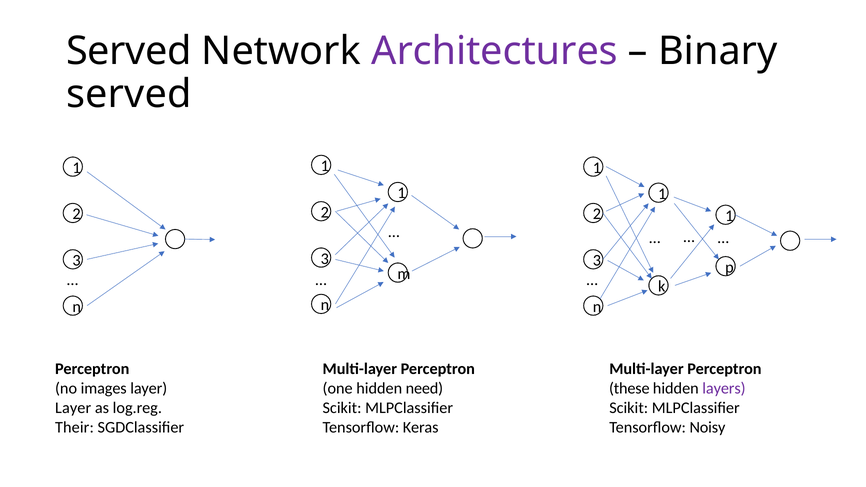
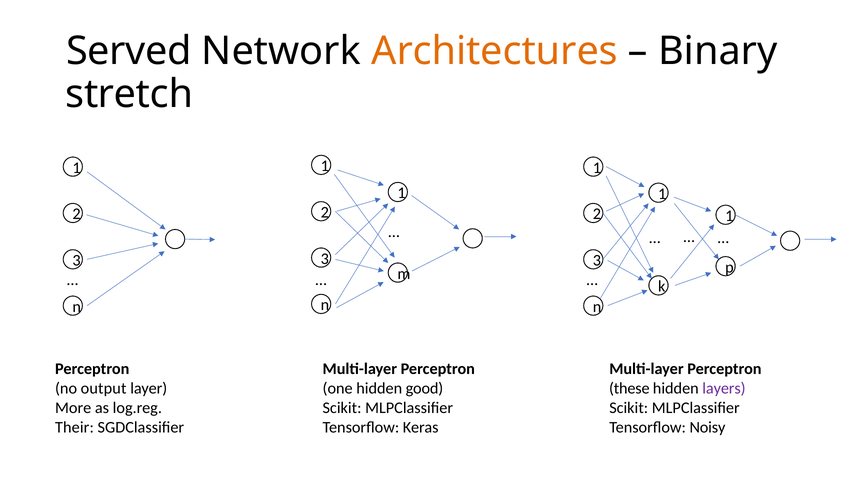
Architectures colour: purple -> orange (495, 51)
served: served -> stretch (129, 94)
images: images -> output (104, 388)
need: need -> good (424, 388)
Layer: Layer -> More (73, 408)
